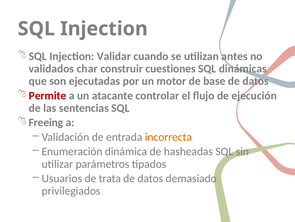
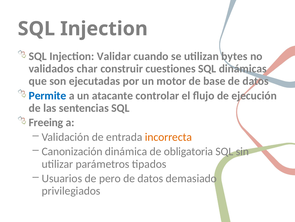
antes: antes -> bytes (234, 56)
Permite colour: red -> blue (48, 95)
Enumeración: Enumeración -> Canonización (72, 151)
hasheadas: hasheadas -> obligatoria (188, 151)
trata: trata -> pero (110, 178)
